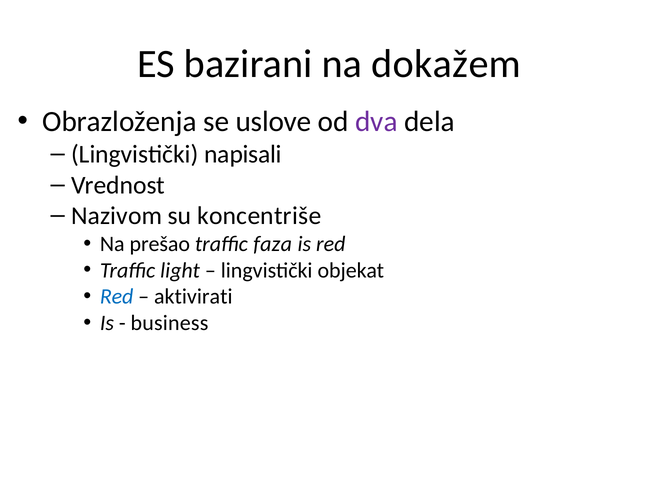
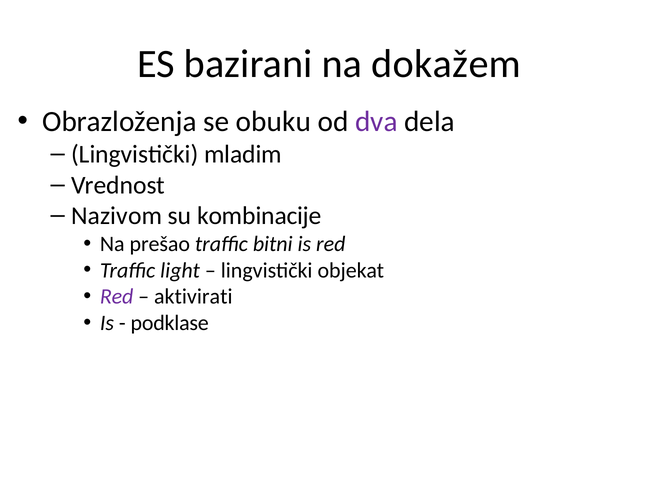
uslove: uslove -> obuku (273, 122)
napisali: napisali -> mladim (243, 154)
koncentriše: koncentriše -> kombinacije (259, 216)
faza: faza -> bitni (273, 244)
Red colour: blue -> purple (117, 297)
business: business -> podklase (170, 323)
